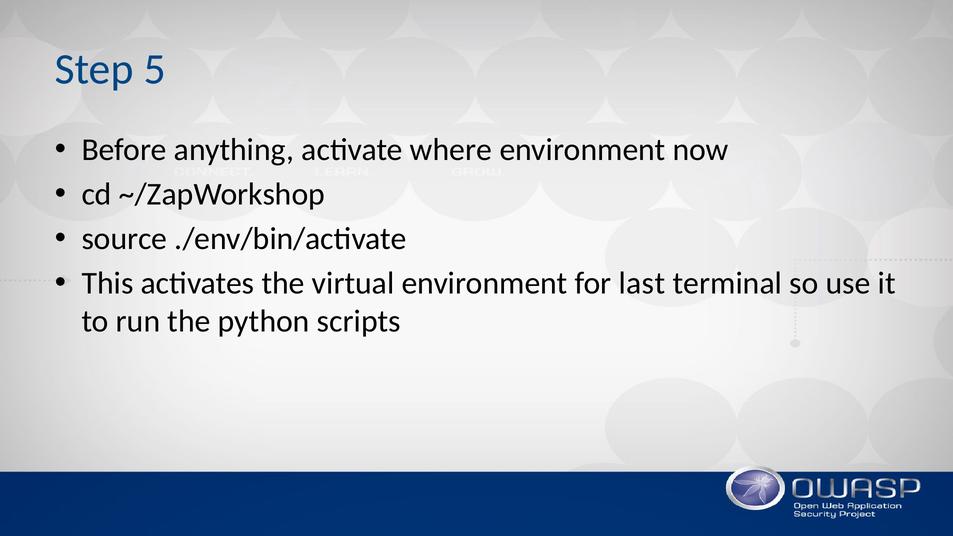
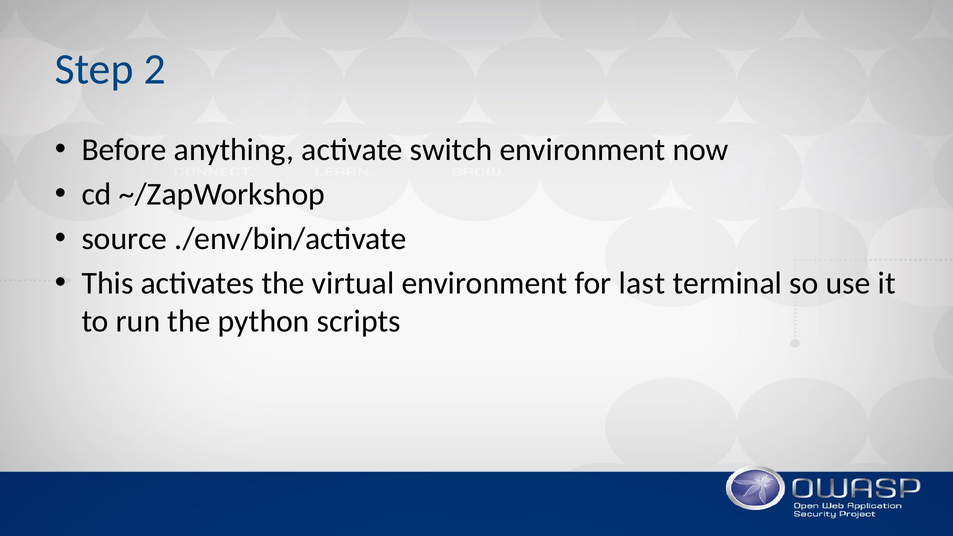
5: 5 -> 2 (155, 69)
where: where -> switch (451, 150)
